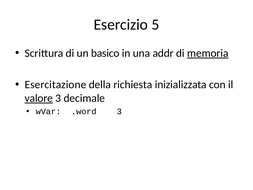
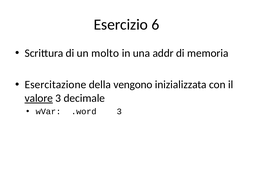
5: 5 -> 6 (155, 24)
basico: basico -> molto (105, 53)
memoria underline: present -> none (208, 53)
richiesta: richiesta -> vengono (133, 85)
